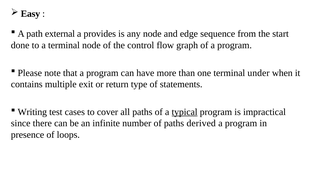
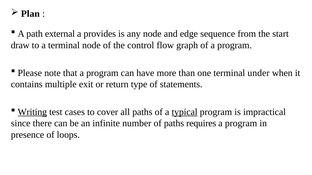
Easy: Easy -> Plan (30, 14)
done: done -> draw (20, 45)
Writing underline: none -> present (32, 112)
derived: derived -> requires (201, 124)
